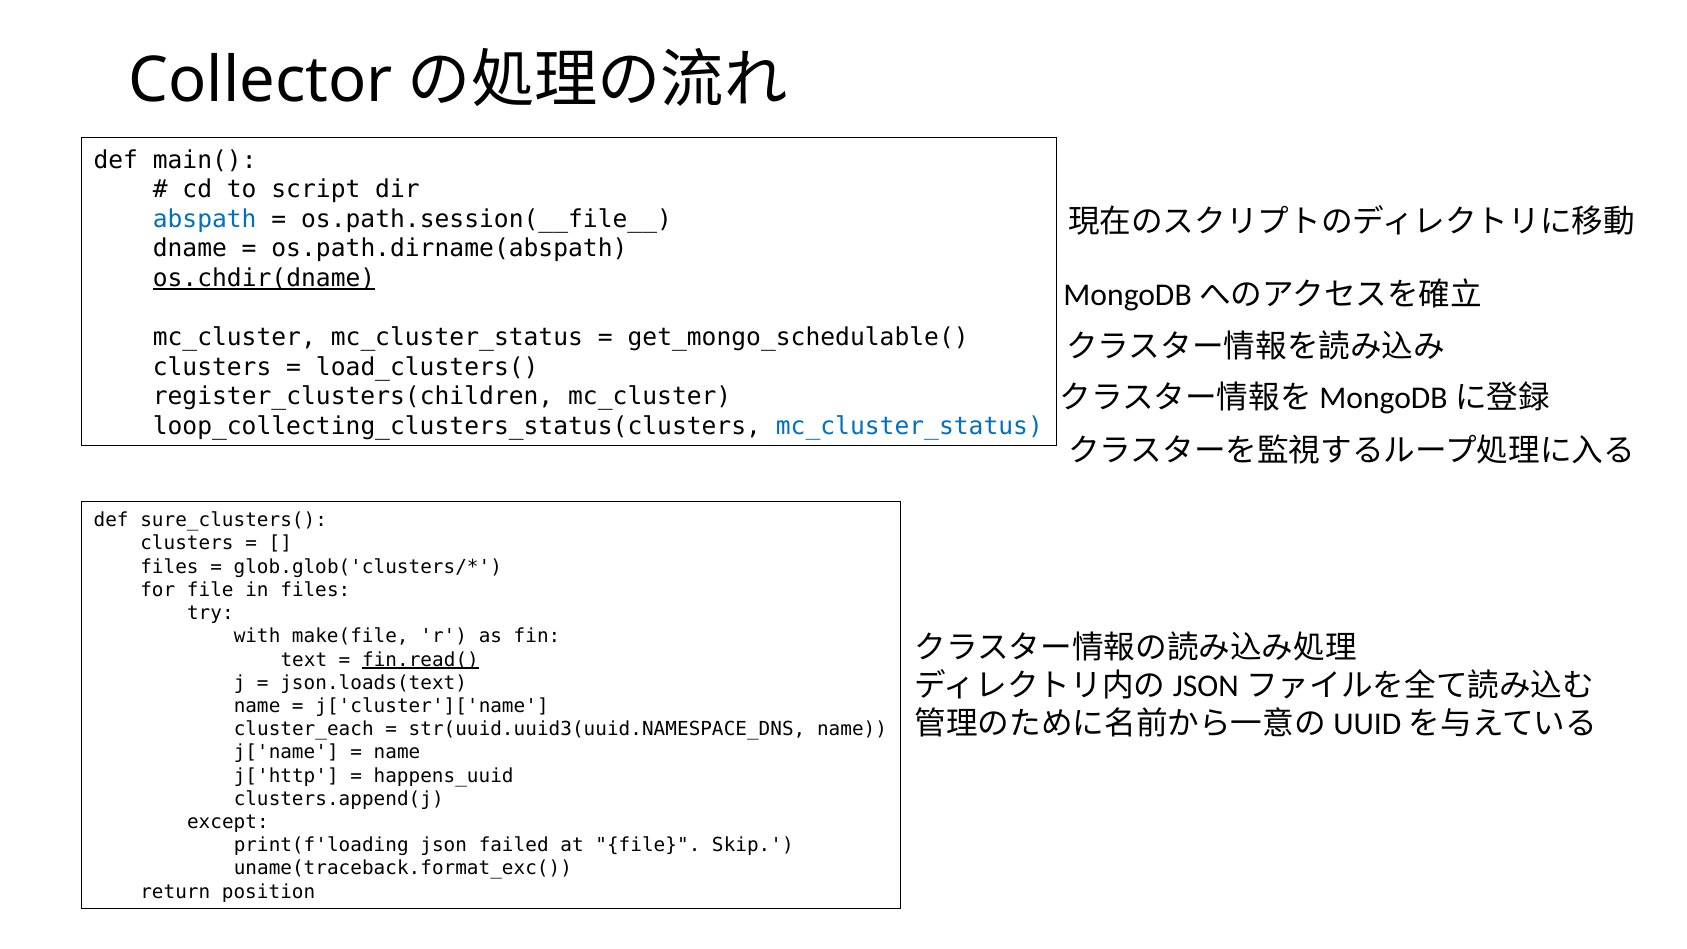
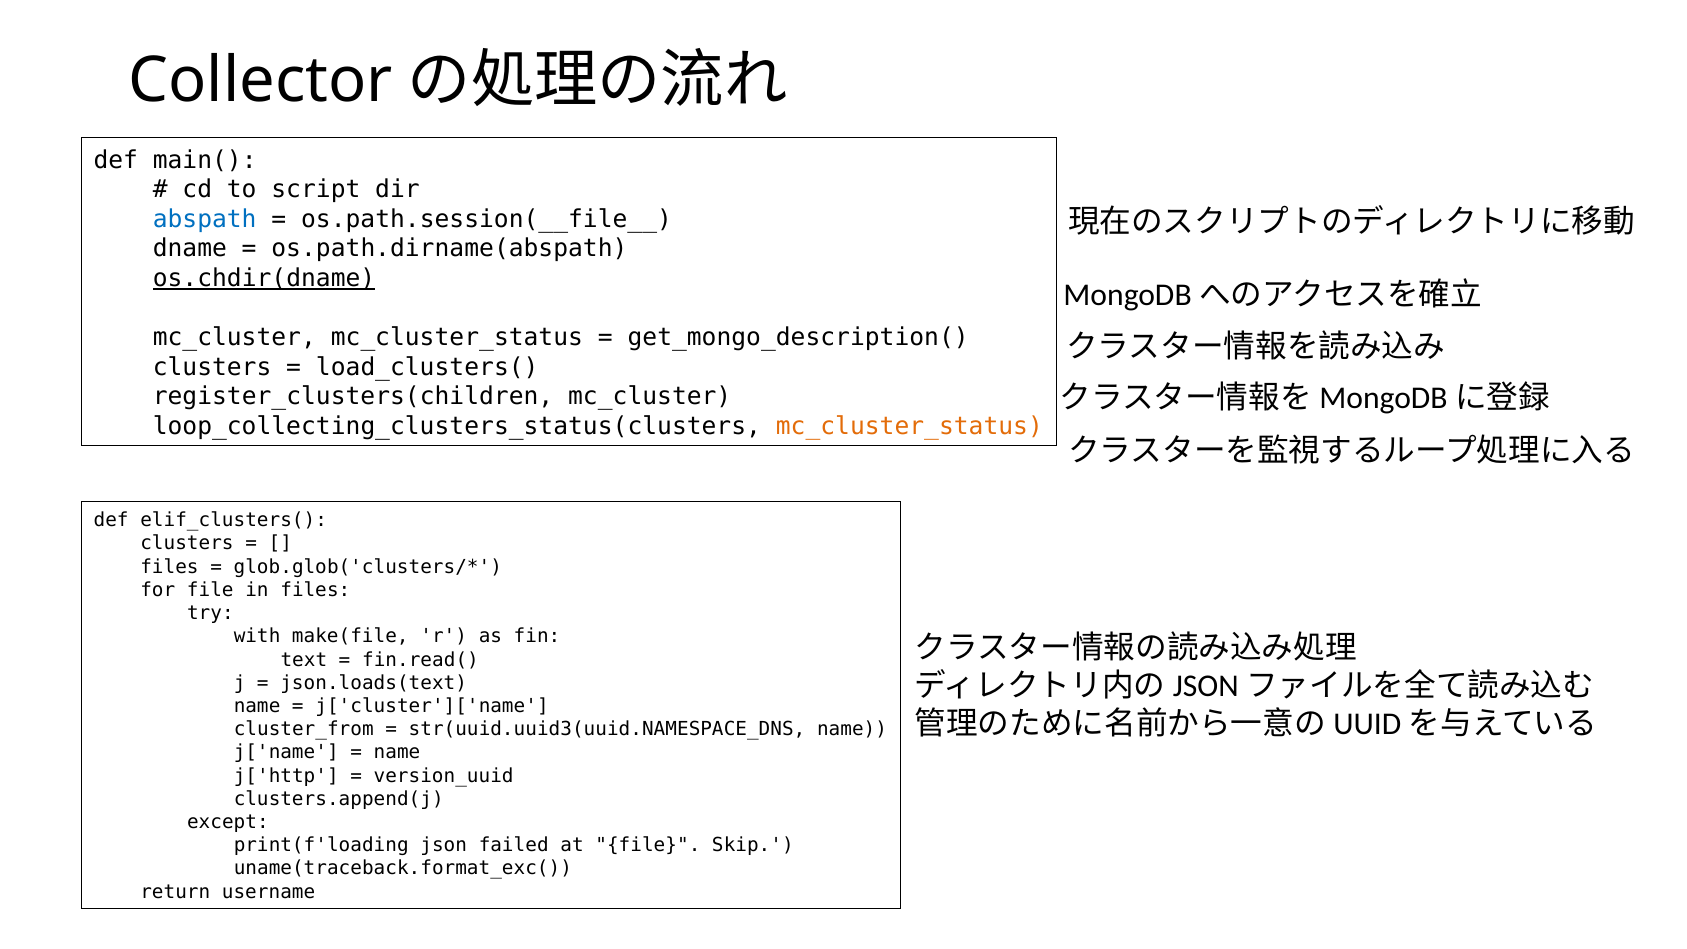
get_mongo_schedulable(: get_mongo_schedulable( -> get_mongo_description( (798, 337)
mc_cluster_status colour: blue -> orange (909, 426)
sure_clusters(: sure_clusters( -> elif_clusters( (234, 520)
fin.read( underline: present -> none (420, 660)
cluster_each: cluster_each -> cluster_from (304, 729)
happens_uuid: happens_uuid -> version_uuid (444, 776)
position: position -> username (269, 892)
